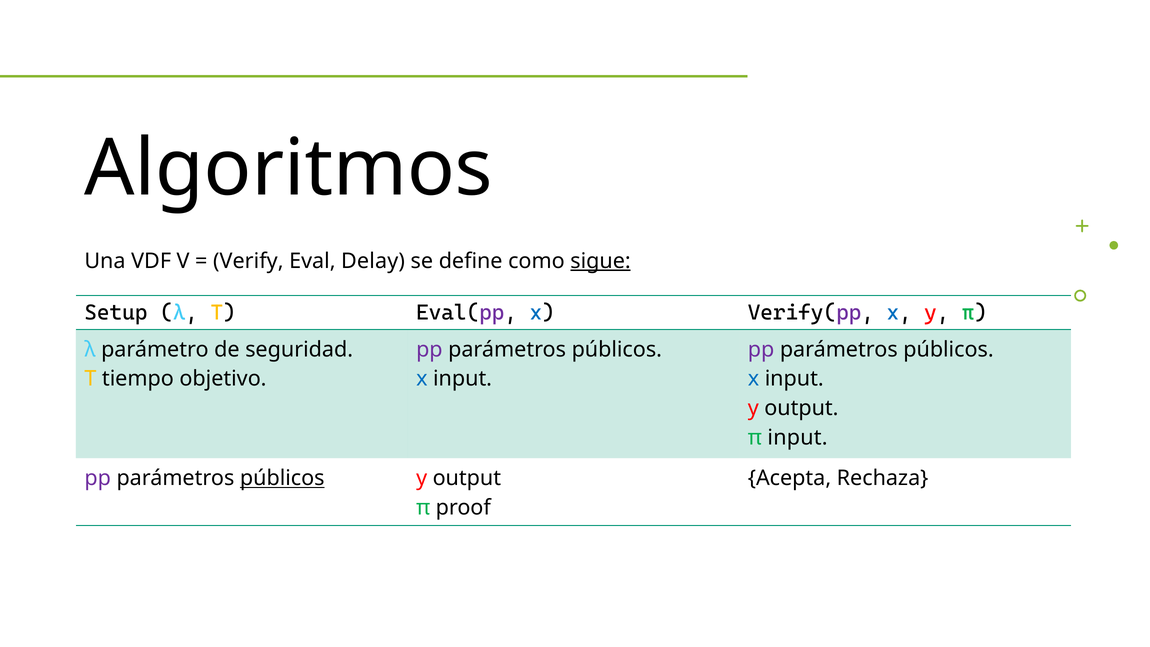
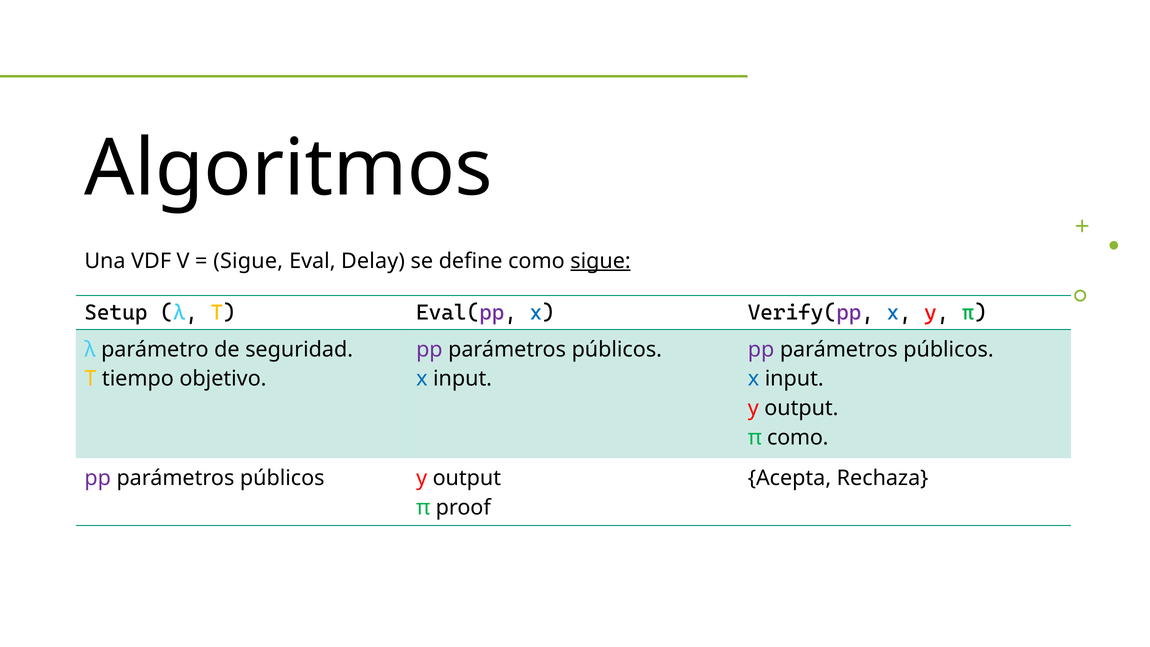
Verify: Verify -> Sigue (248, 261)
π input: input -> como (798, 437)
públicos underline: present -> none (282, 478)
